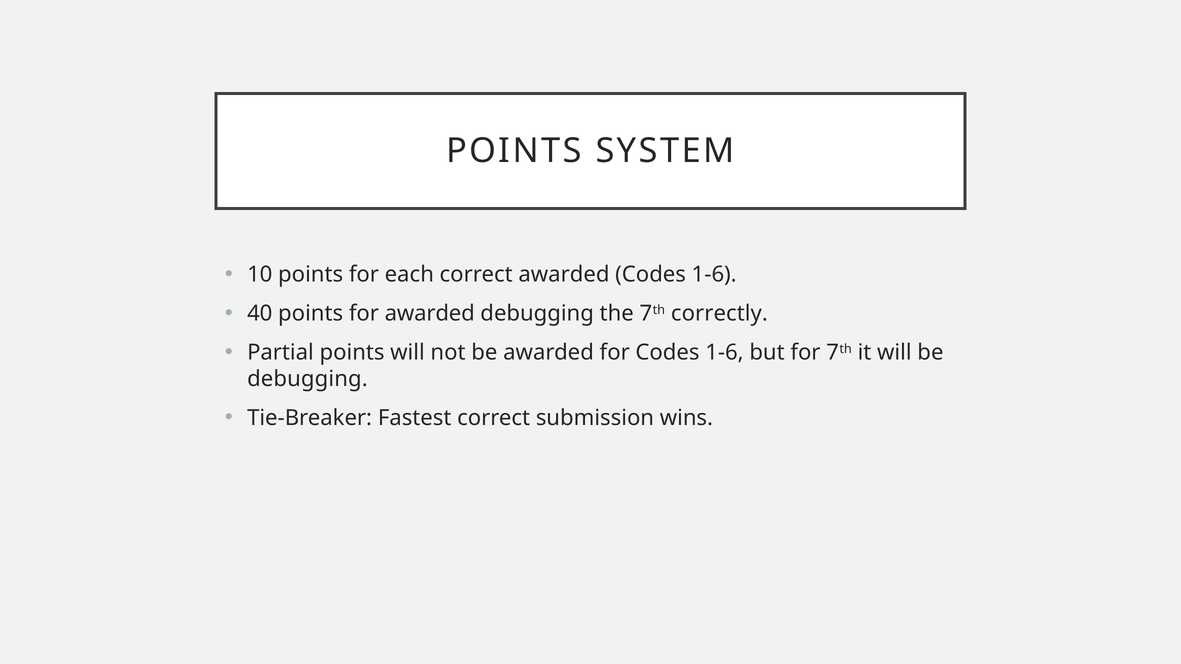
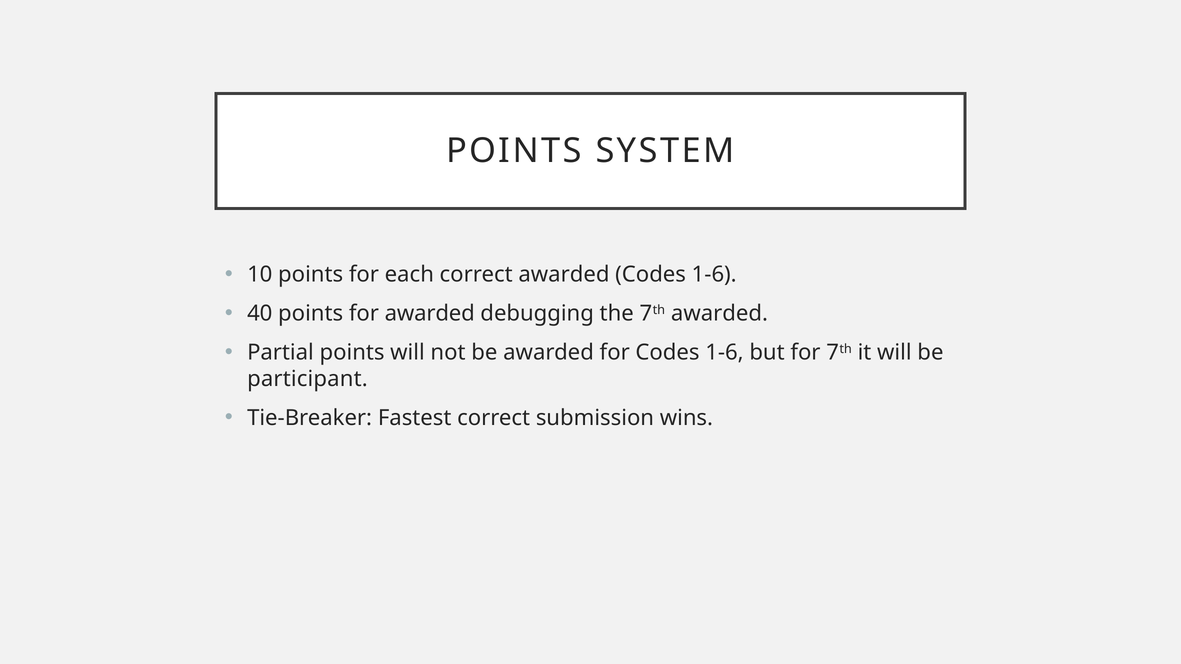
7th correctly: correctly -> awarded (719, 314)
debugging: debugging -> participant (307, 379)
